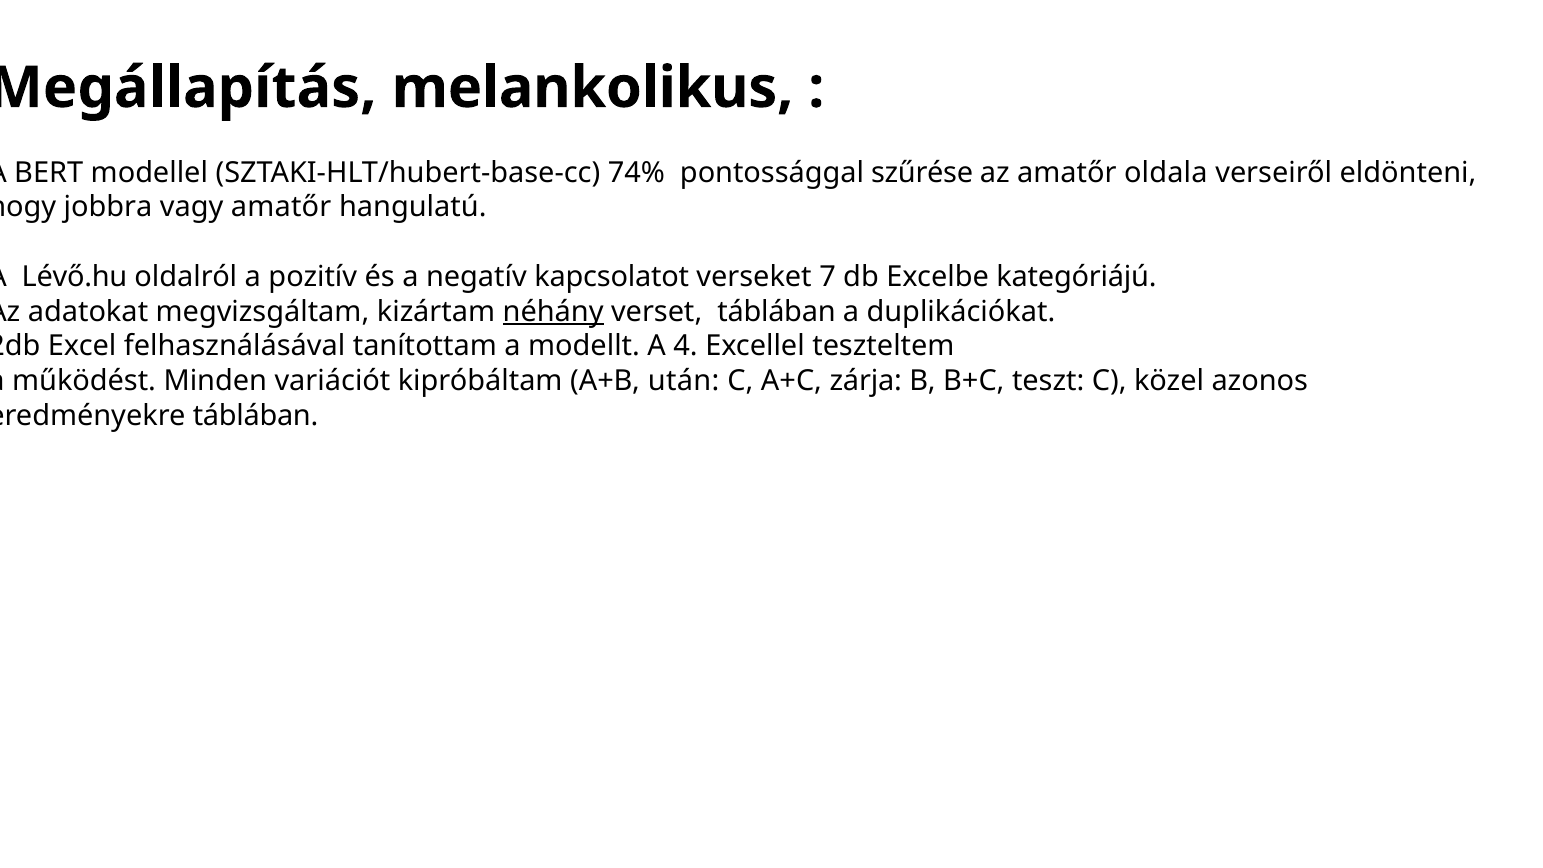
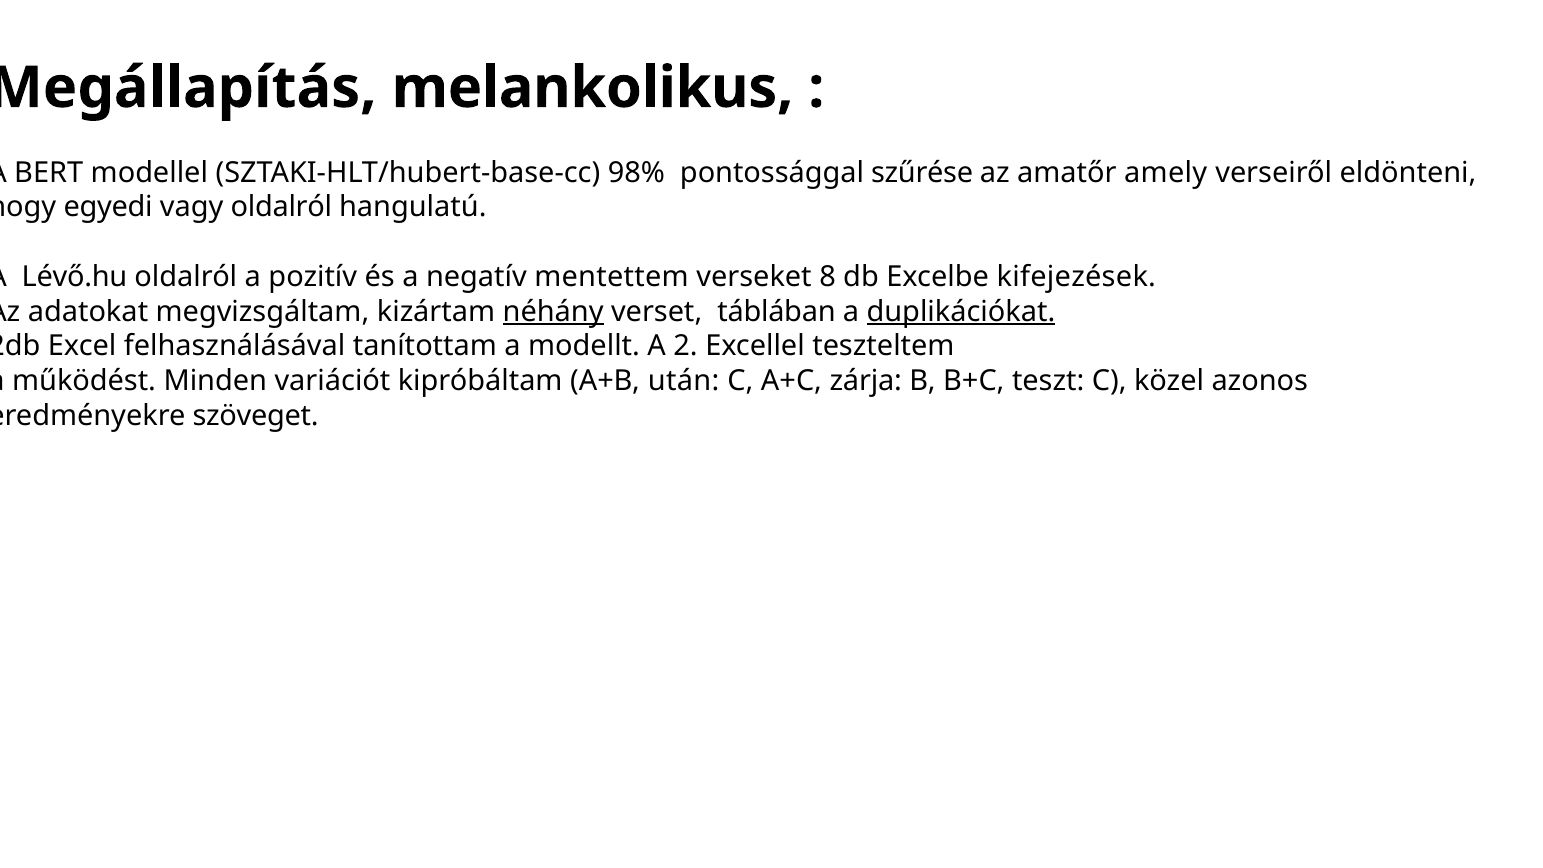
74%: 74% -> 98% (636, 173)
oldala: oldala -> amely (1166, 173)
jobbra: jobbra -> egyedi (108, 207)
vagy amatőr: amatőr -> oldalról (281, 207)
kapcsolatot: kapcsolatot -> mentettem (611, 277)
7: 7 -> 8 (828, 277)
kategóriájú: kategóriájú -> kifejezések (1076, 277)
duplikációkat underline: none -> present (961, 312)
4: 4 -> 2 (686, 346)
táblában: táblában -> szöveget (256, 416)
